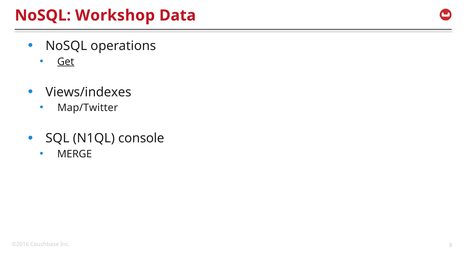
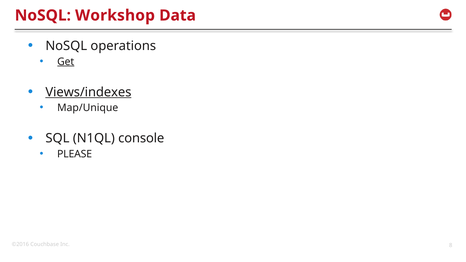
Views/indexes underline: none -> present (88, 92)
Map/Twitter: Map/Twitter -> Map/Unique (88, 108)
MERGE: MERGE -> PLEASE (75, 154)
